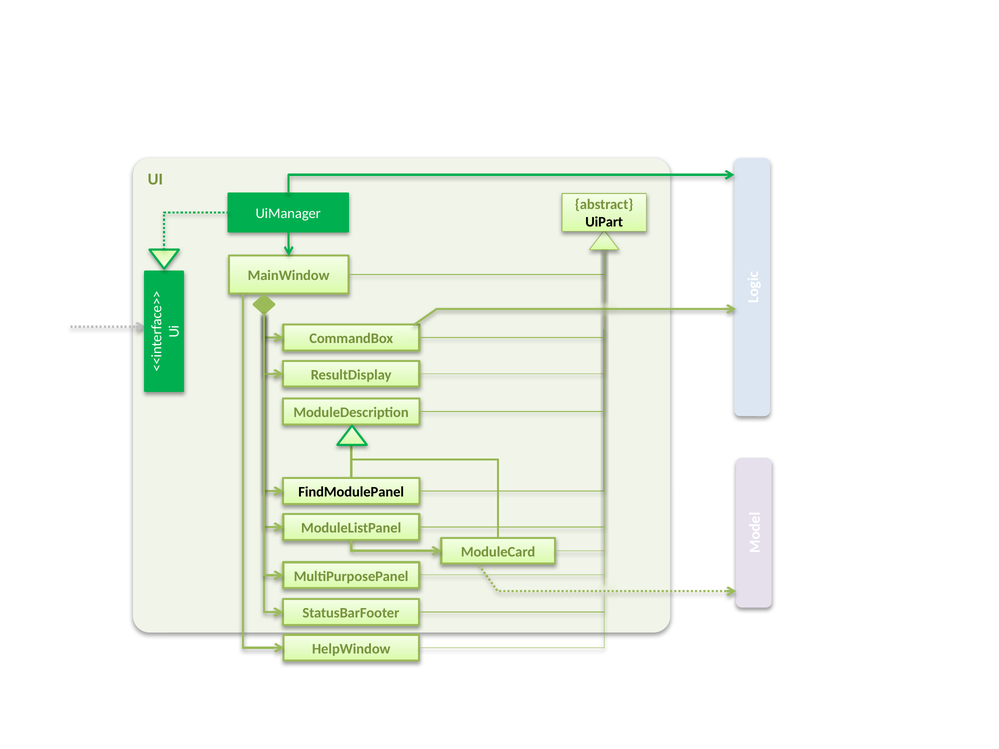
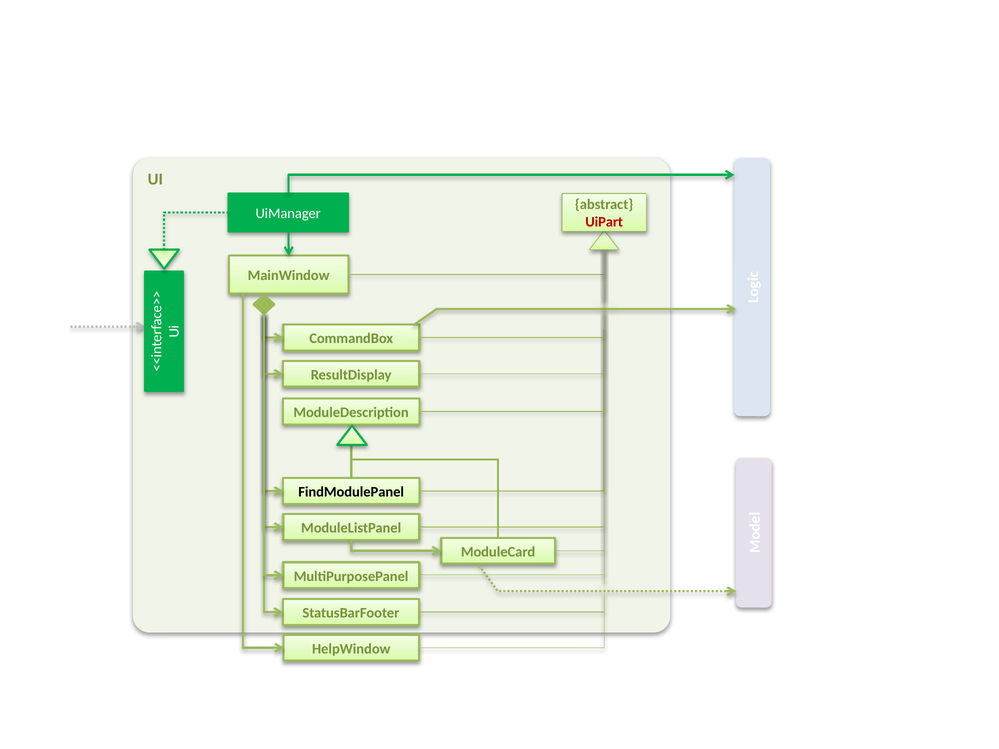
UiPart colour: black -> red (604, 222)
